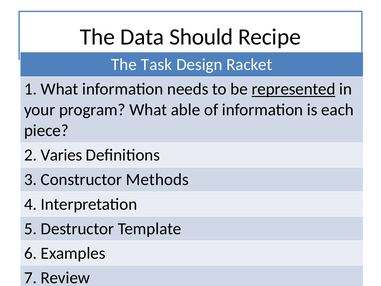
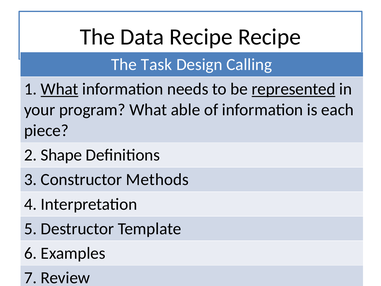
Data Should: Should -> Recipe (201, 37)
Racket: Racket -> Calling (249, 65)
What underline: none -> present (60, 89)
Varies: Varies -> Shape (61, 155)
